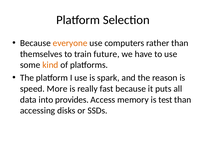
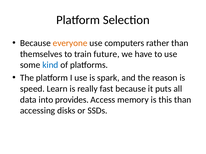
kind colour: orange -> blue (50, 65)
More: More -> Learn (57, 89)
test: test -> this (165, 100)
